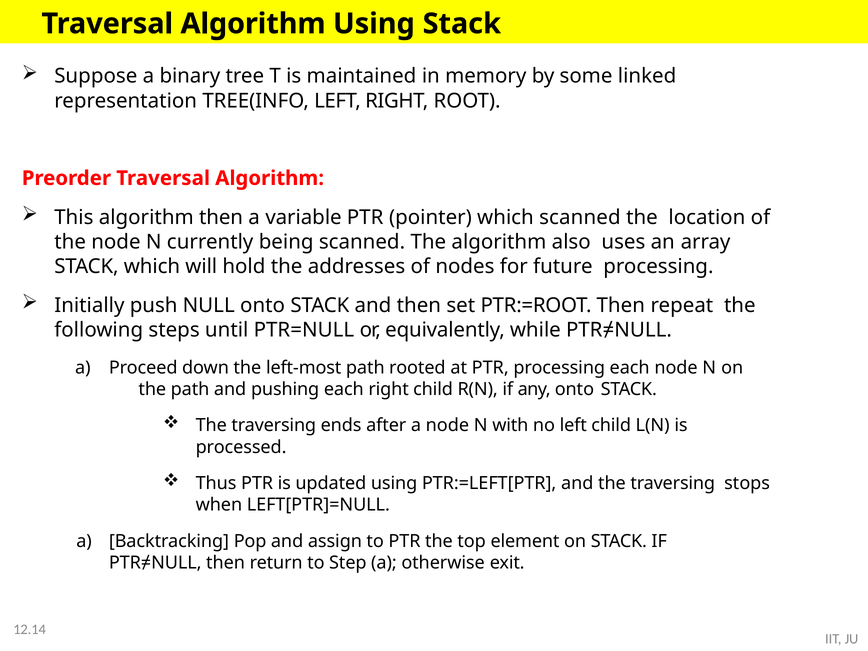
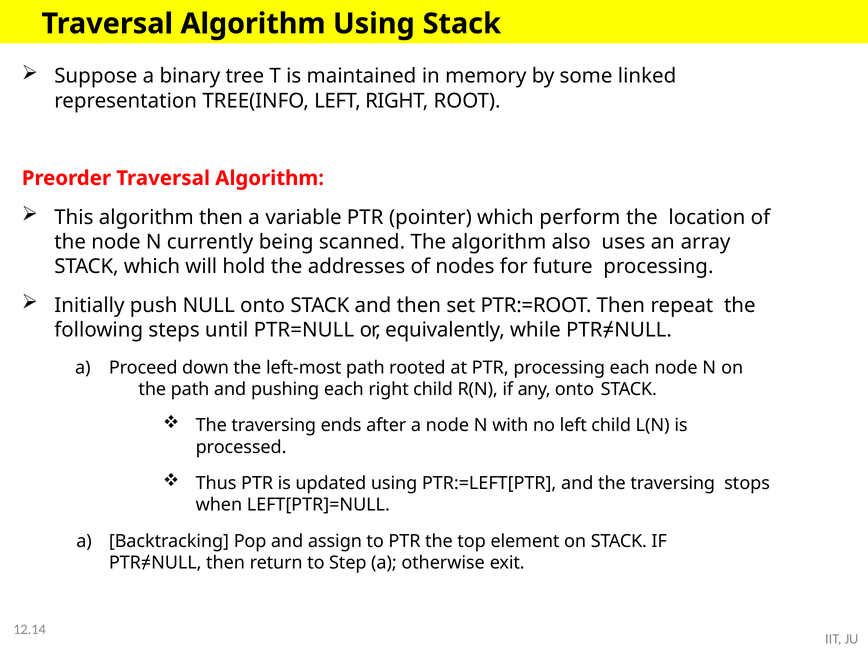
which scanned: scanned -> perform (580, 217)
